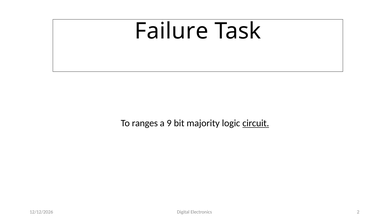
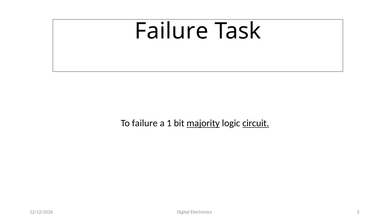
To ranges: ranges -> failure (145, 123)
9: 9 -> 1 (169, 123)
majority underline: none -> present (203, 123)
